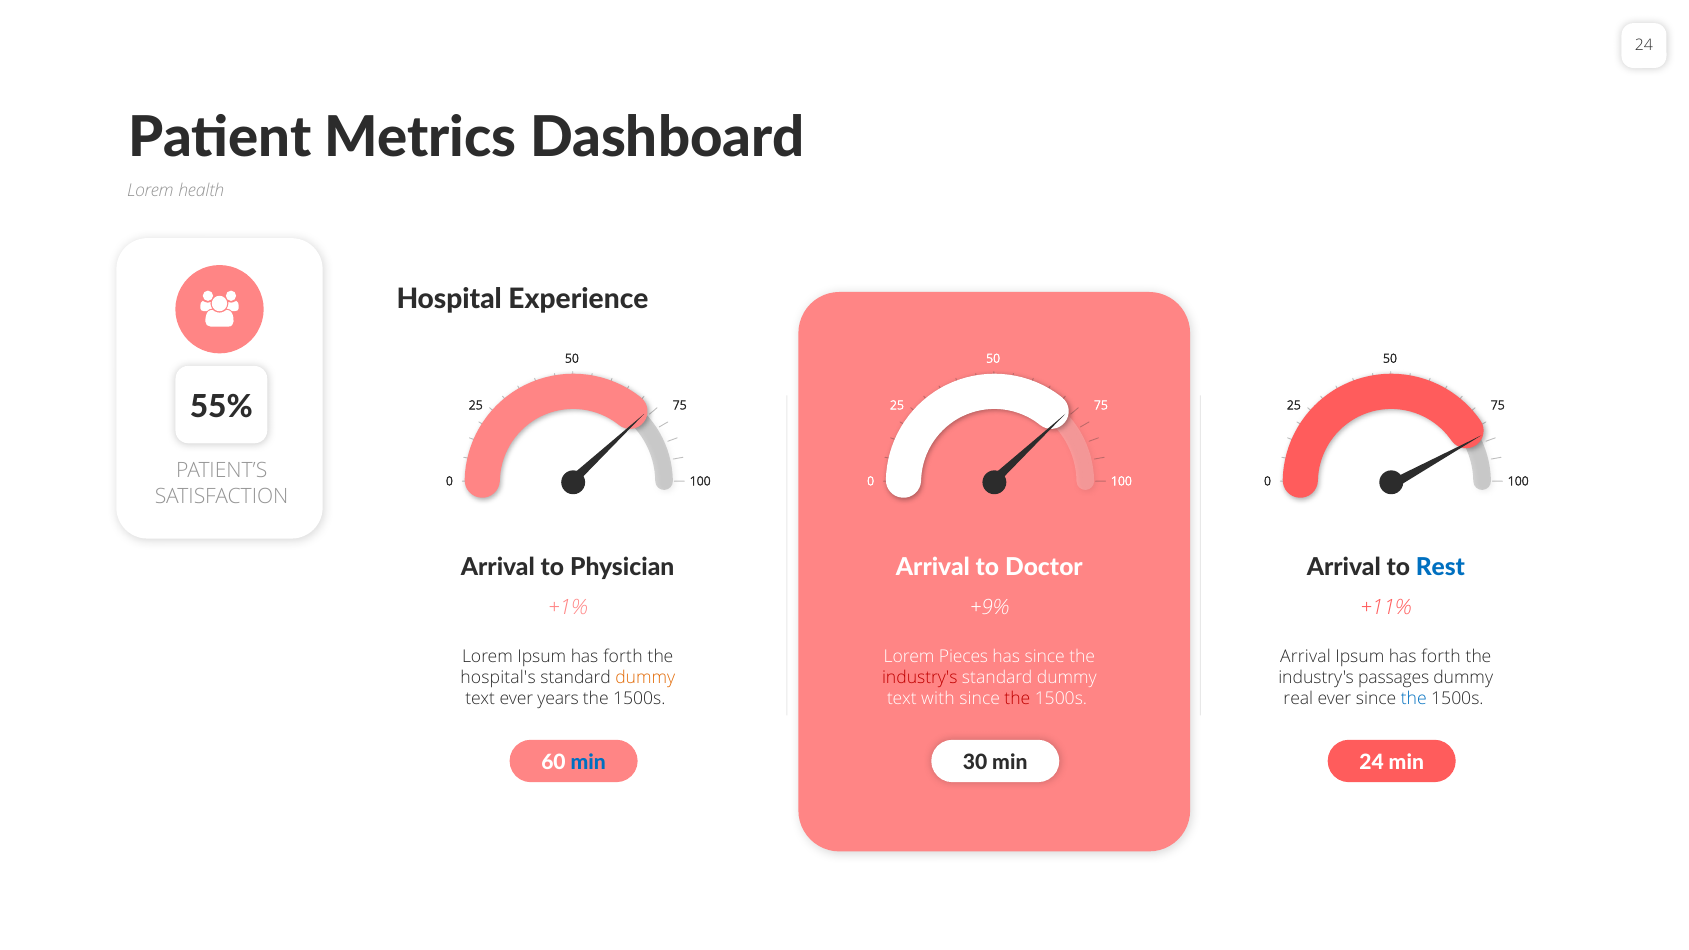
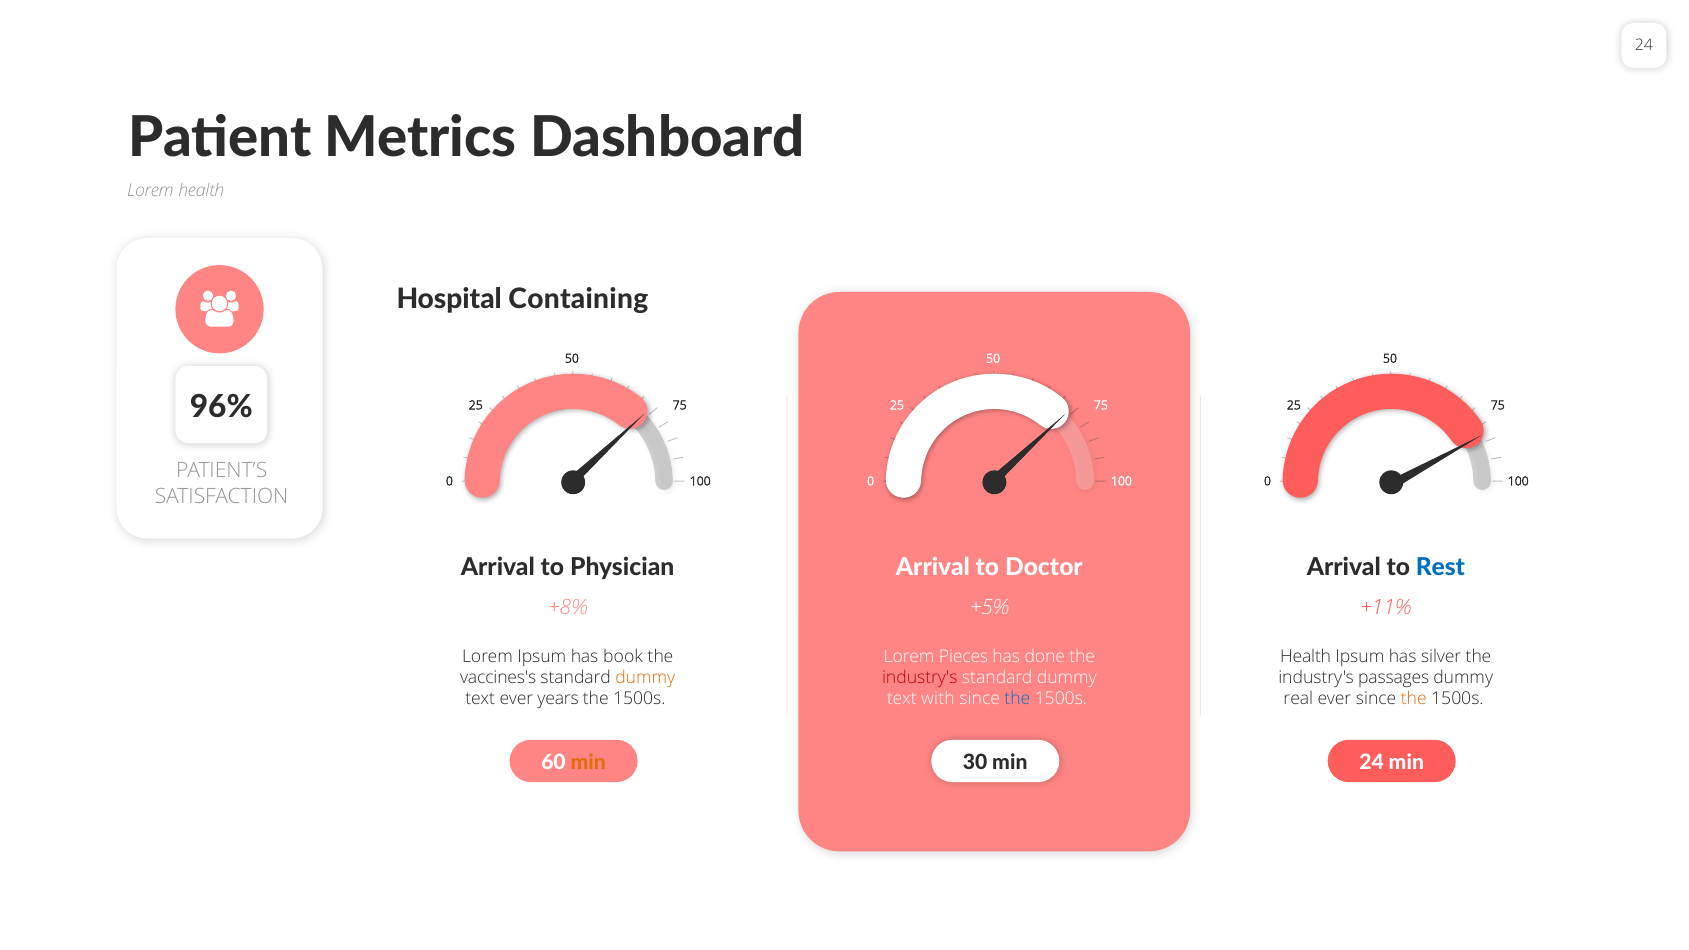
Experience: Experience -> Containing (578, 300)
55%: 55% -> 96% (221, 407)
+1%: +1% -> +8% (568, 607)
+9%: +9% -> +5% (989, 607)
Lorem Ipsum has forth: forth -> book (623, 657)
has since: since -> done (1045, 657)
Arrival: Arrival -> Health (1306, 657)
forth: forth -> silver (1441, 657)
hospital's: hospital's -> vaccines's (498, 678)
the colour: red -> blue (1017, 699)
the colour: blue -> orange (1414, 699)
min colour: blue -> orange (588, 762)
